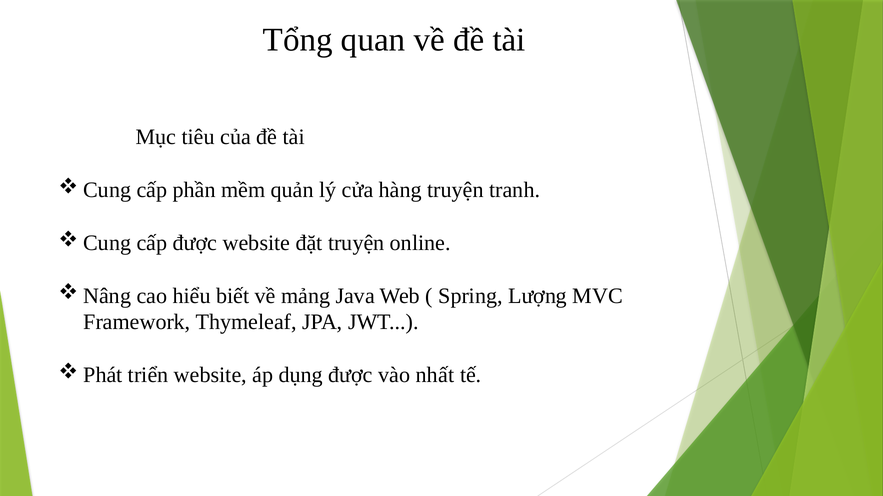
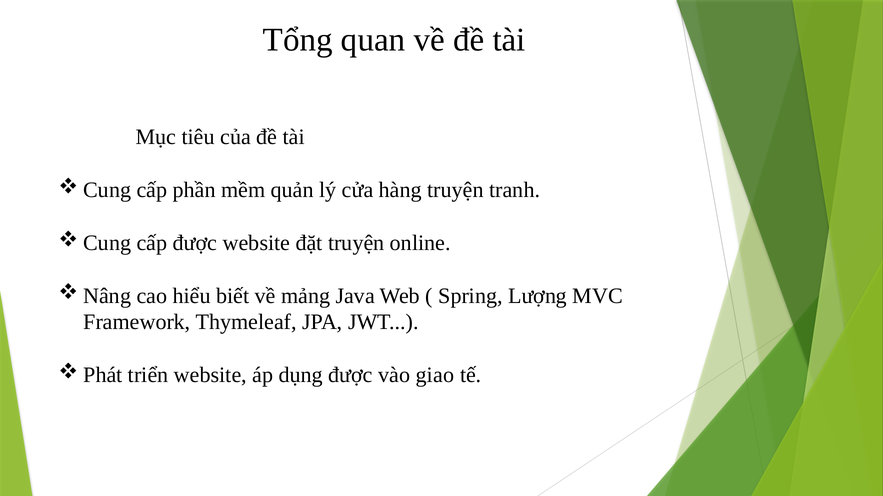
nhất: nhất -> giao (435, 376)
